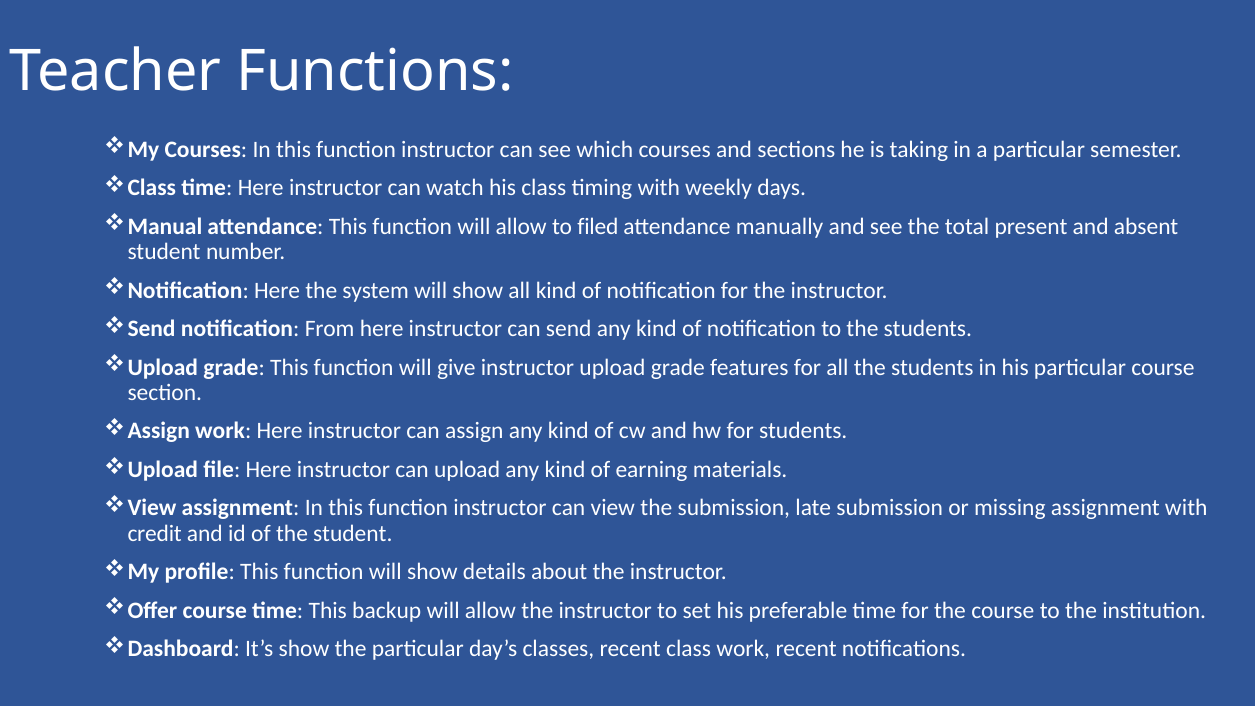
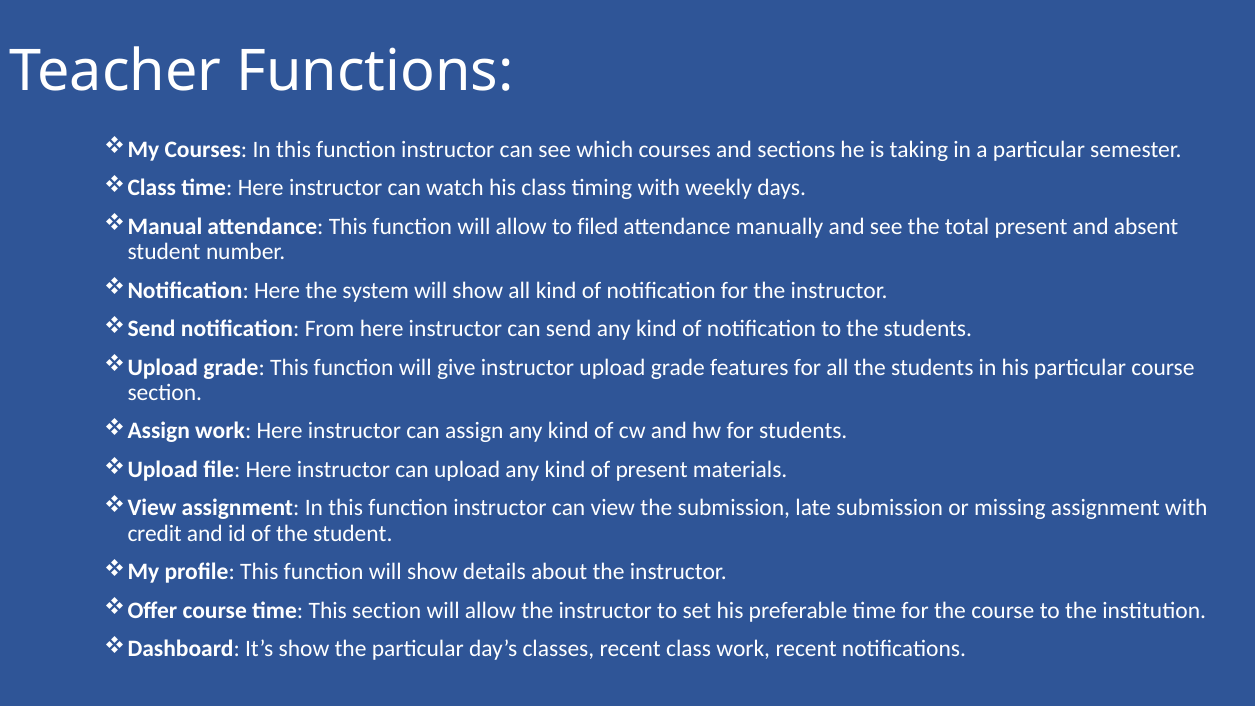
of earning: earning -> present (652, 470)
This backup: backup -> section (387, 611)
